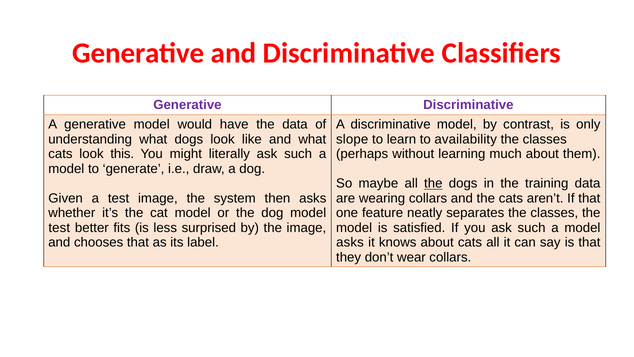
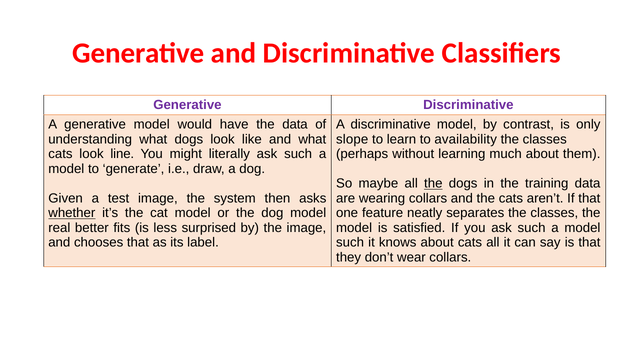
this: this -> line (122, 154)
whether underline: none -> present (72, 213)
test: test -> real (59, 228)
asks: asks -> such (350, 242)
